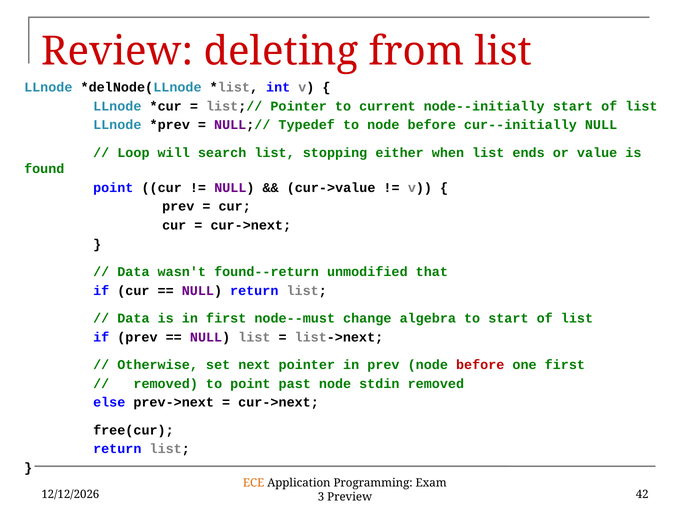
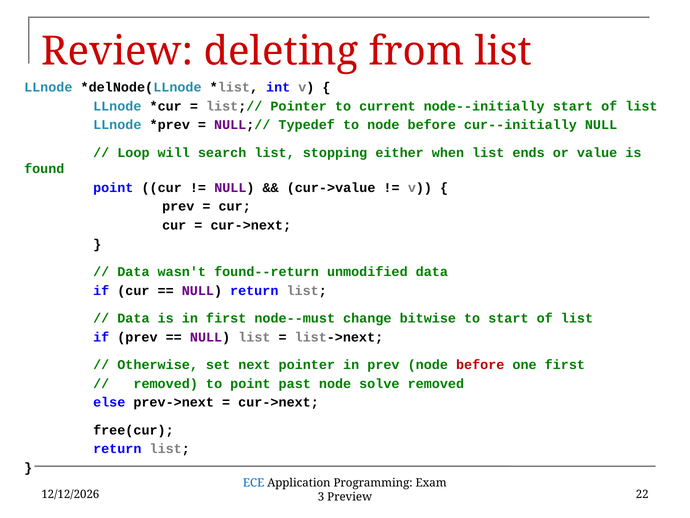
unmodified that: that -> data (432, 272)
algebra: algebra -> bitwise (428, 318)
stdin: stdin -> solve (379, 383)
ECE colour: orange -> blue (254, 483)
42: 42 -> 22 (642, 494)
